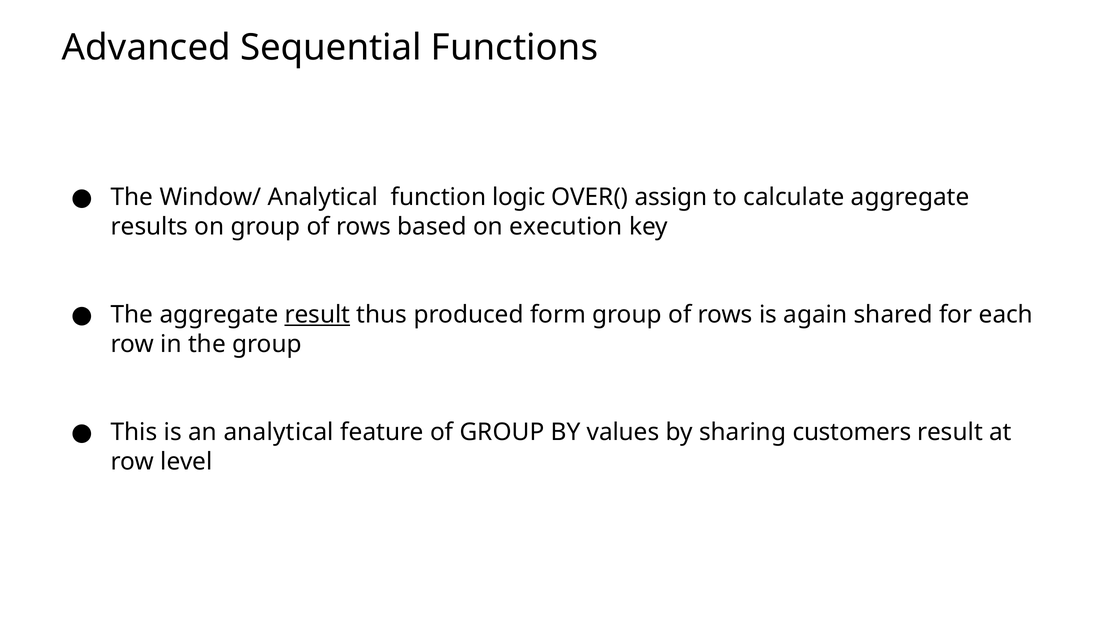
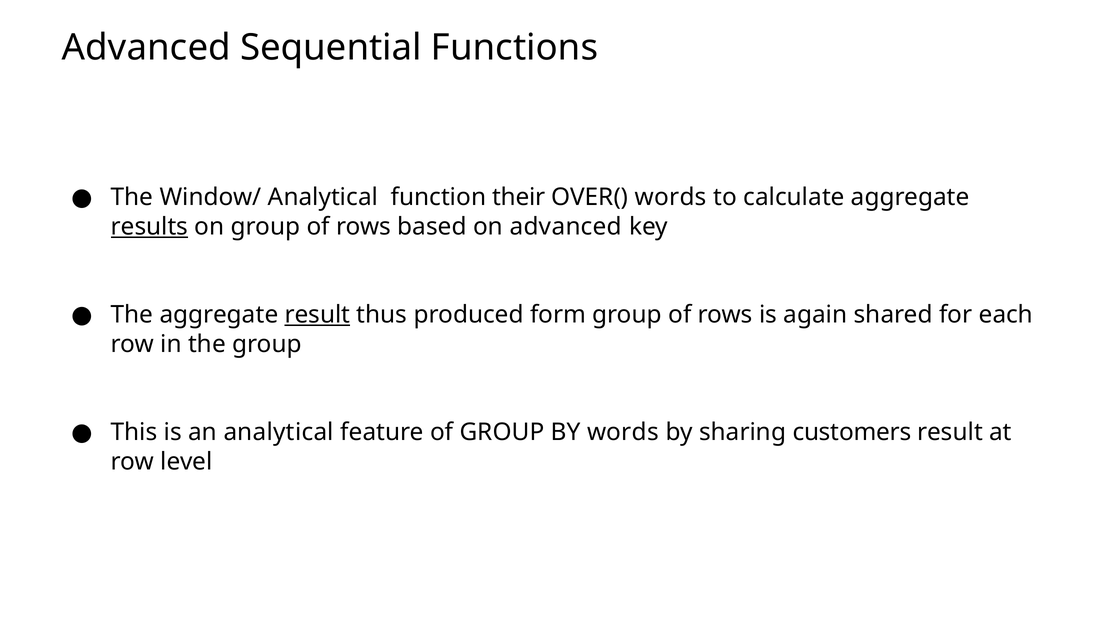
logic: logic -> their (519, 197)
OVER( assign: assign -> words (671, 197)
results underline: none -> present (149, 227)
on execution: execution -> advanced (566, 227)
BY values: values -> words (623, 433)
